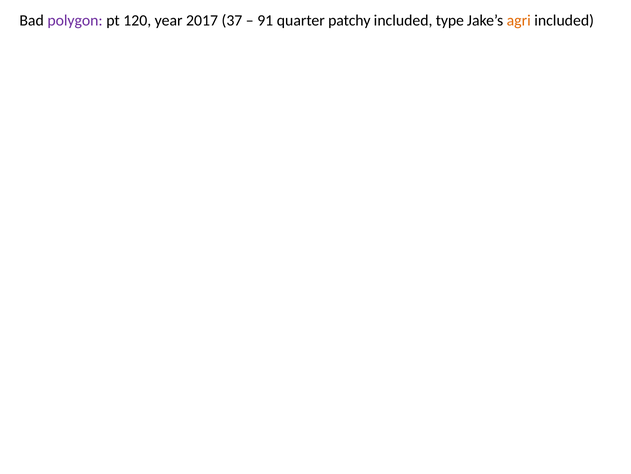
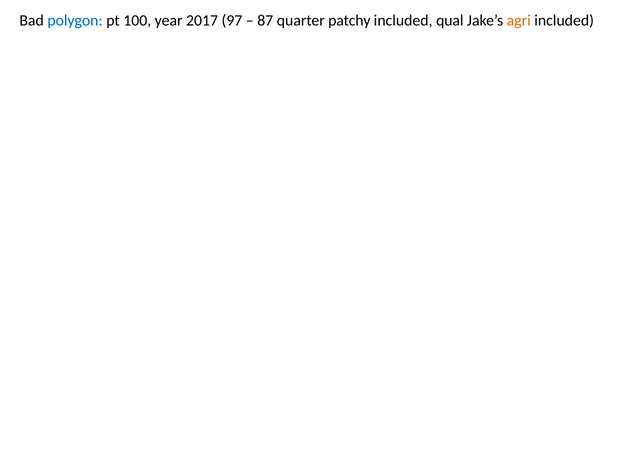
polygon colour: purple -> blue (75, 21)
120: 120 -> 100 (137, 21)
37: 37 -> 97 (232, 21)
91: 91 -> 87 (265, 21)
type: type -> qual (450, 21)
